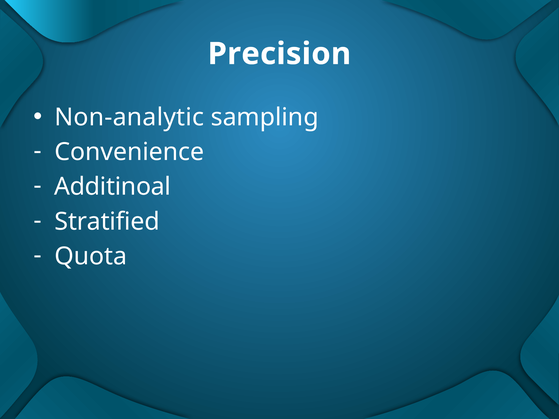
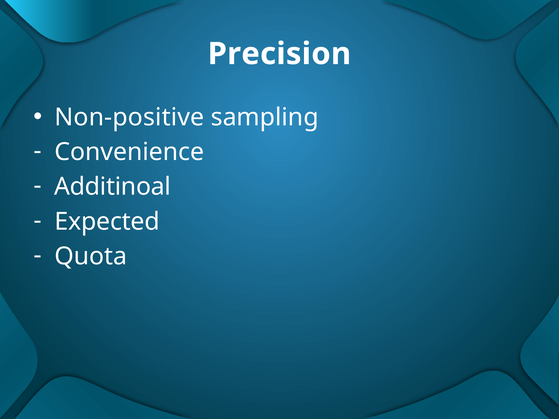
Non-analytic: Non-analytic -> Non-positive (129, 117)
Stratified: Stratified -> Expected (107, 222)
